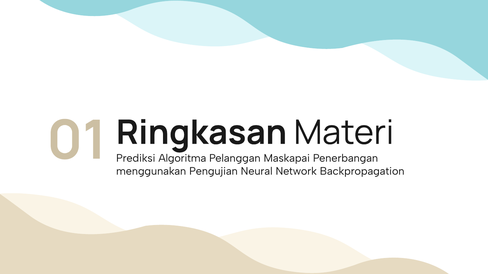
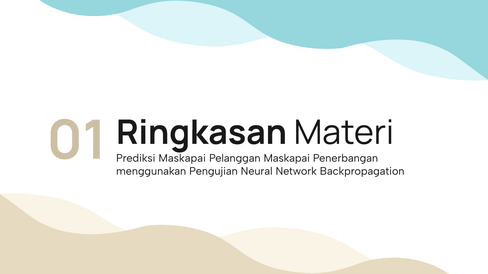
Prediksi Algoritma: Algoritma -> Maskapai (182, 158)
